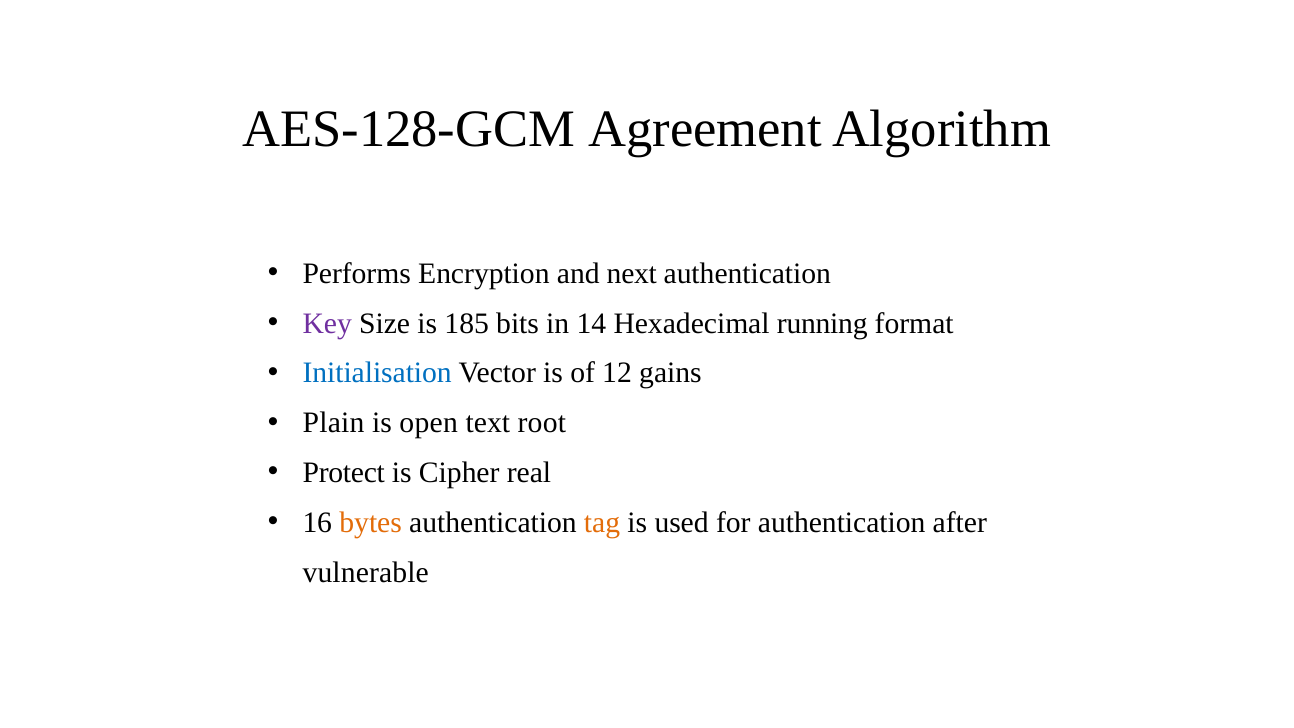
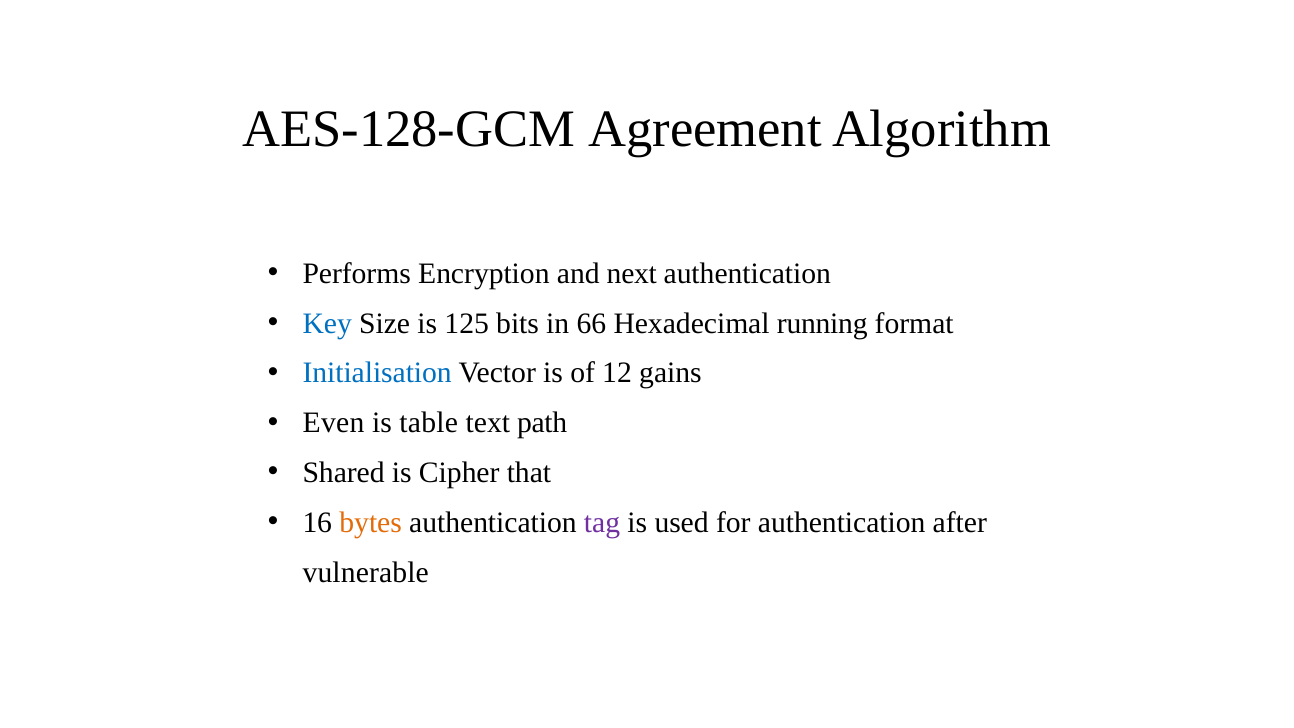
Key colour: purple -> blue (327, 323)
185: 185 -> 125 (467, 323)
14: 14 -> 66 (591, 323)
Plain: Plain -> Even (334, 423)
open: open -> table (429, 423)
root: root -> path (542, 423)
Protect: Protect -> Shared (344, 473)
real: real -> that (529, 473)
tag colour: orange -> purple (602, 522)
